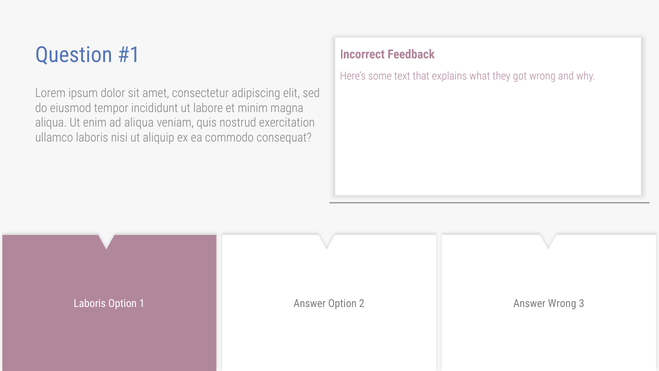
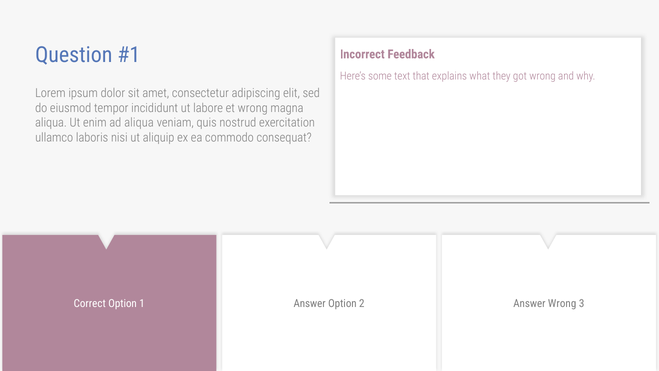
et minim: minim -> wrong (253, 108)
Laboris: Laboris -> Correct (90, 303)
